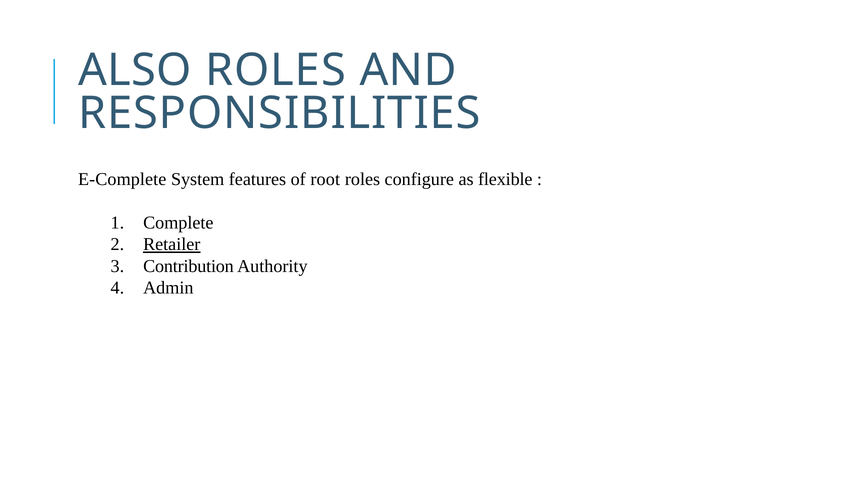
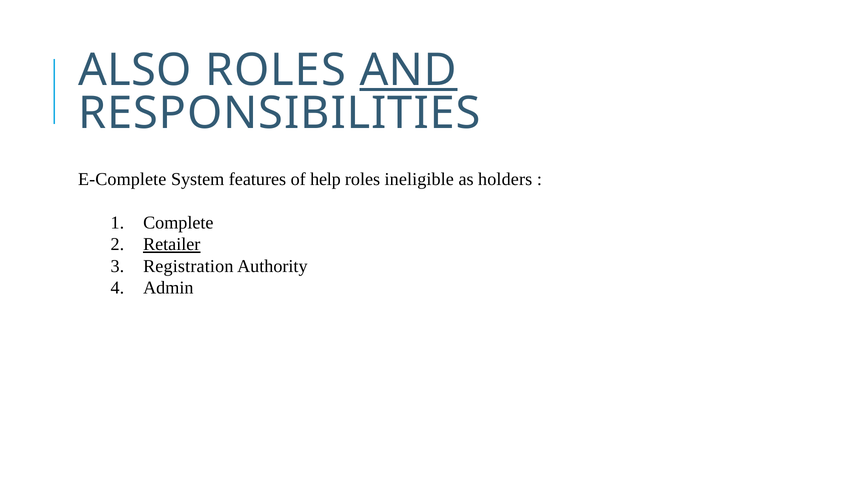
AND underline: none -> present (408, 70)
root: root -> help (325, 179)
configure: configure -> ineligible (419, 179)
flexible: flexible -> holders (505, 179)
Contribution: Contribution -> Registration (188, 266)
